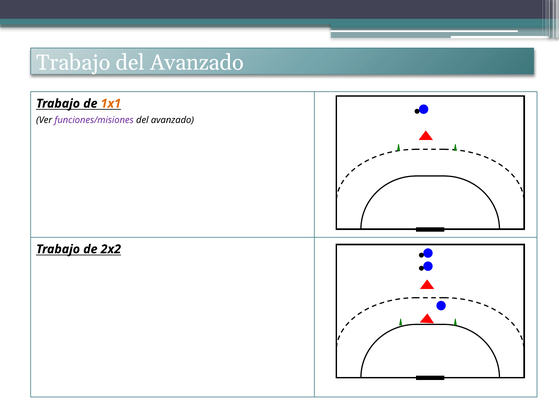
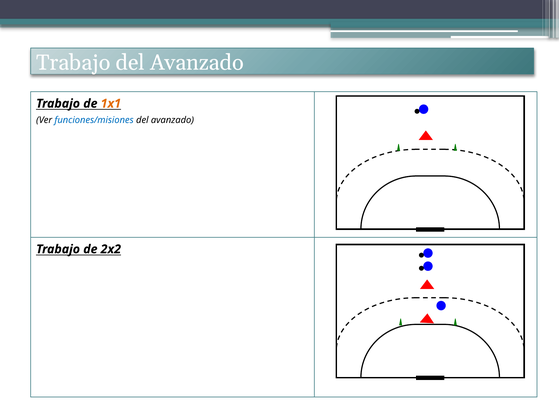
funciones/misiones colour: purple -> blue (94, 120)
